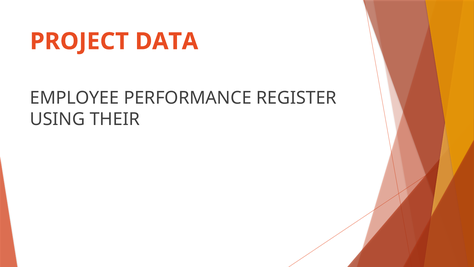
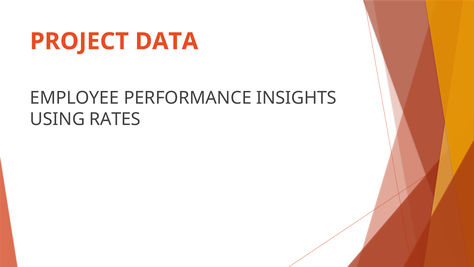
REGISTER: REGISTER -> INSIGHTS (296, 98)
THEIR: THEIR -> RATES (115, 119)
